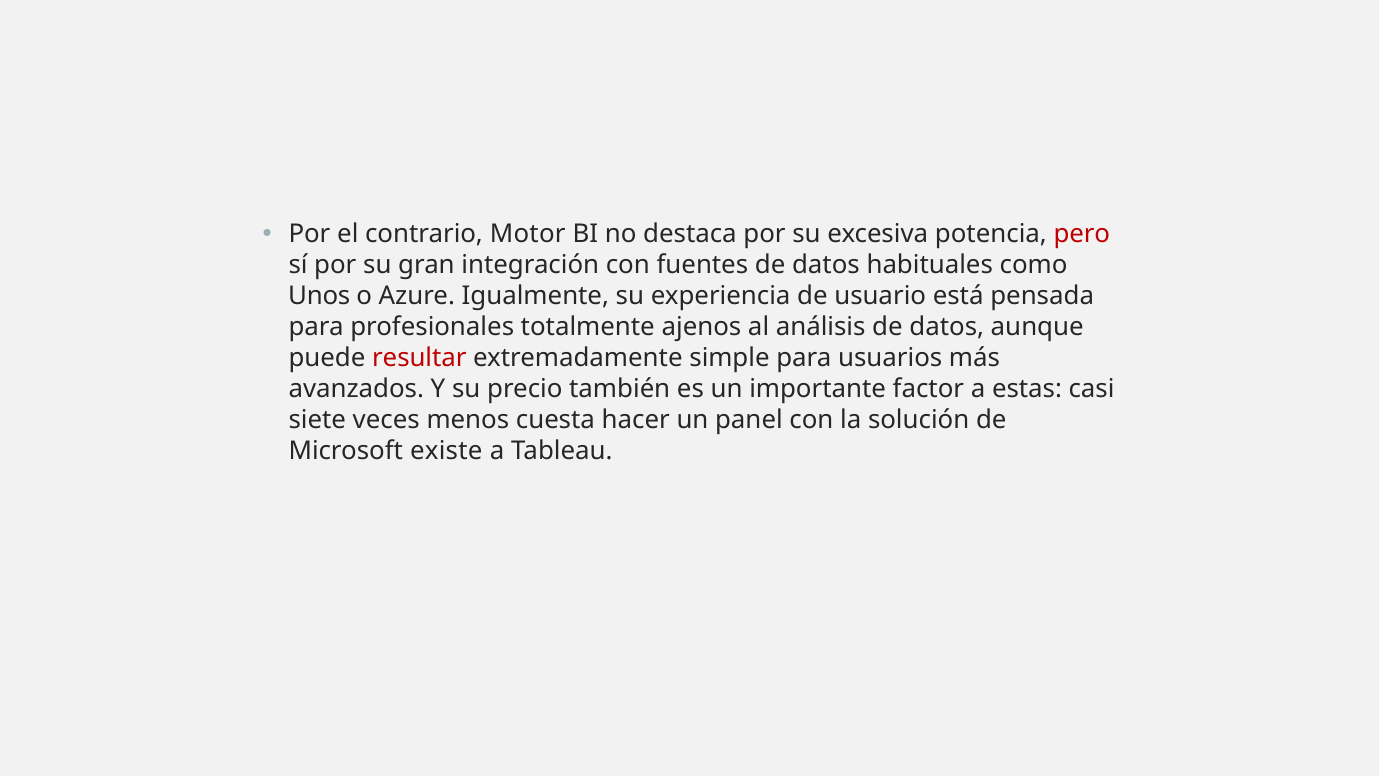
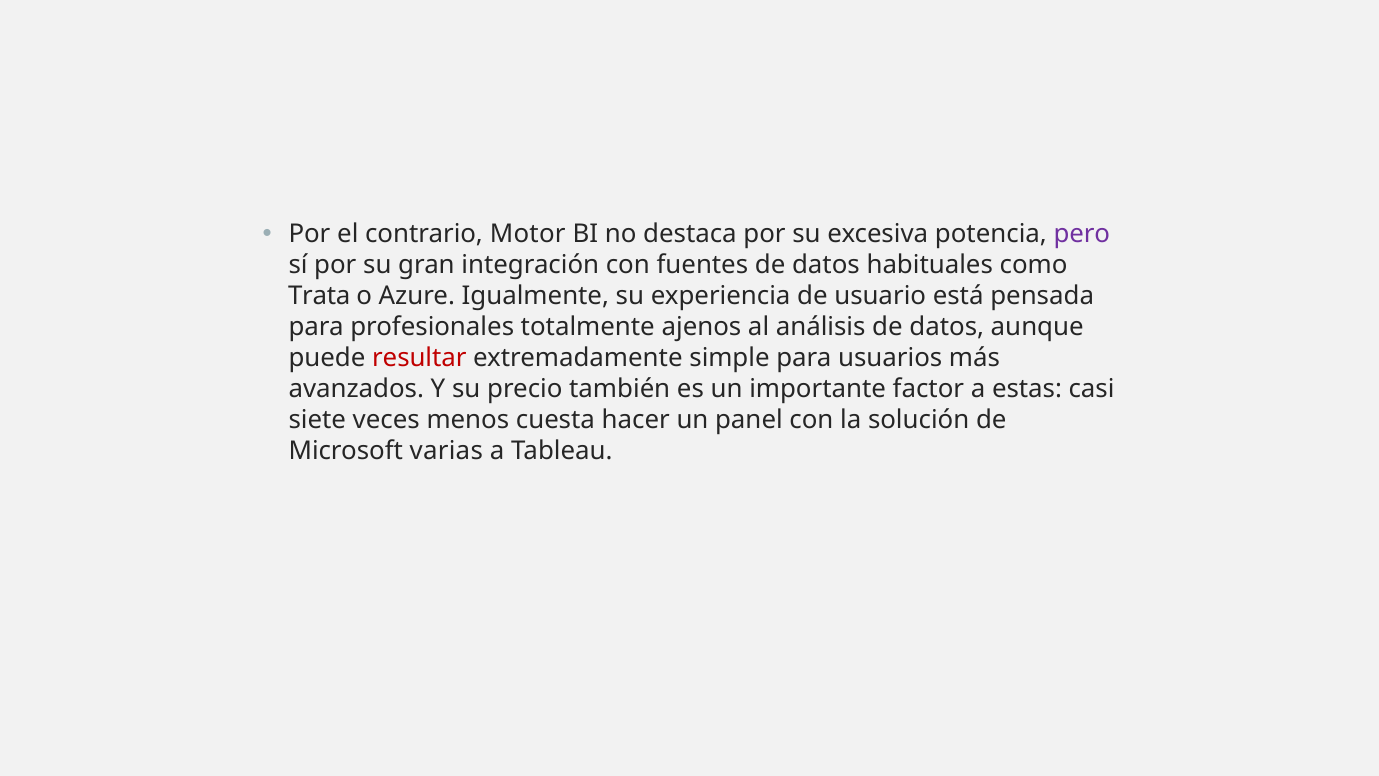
pero colour: red -> purple (1082, 234)
Unos: Unos -> Trata (319, 296)
existe: existe -> varias (446, 451)
